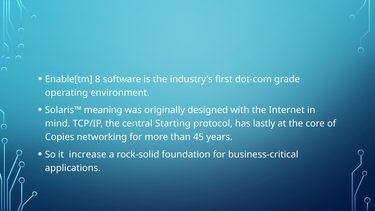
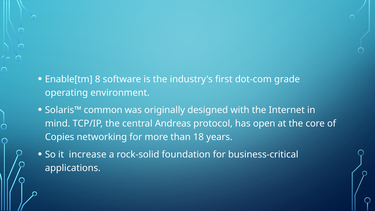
meaning: meaning -> common (103, 110)
Starting: Starting -> Andreas (173, 124)
lastly: lastly -> open (264, 124)
45: 45 -> 18 (198, 137)
